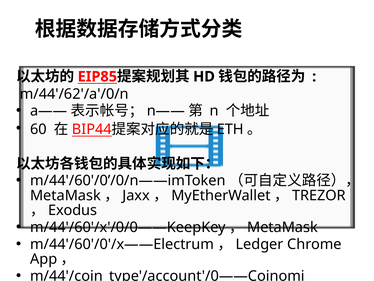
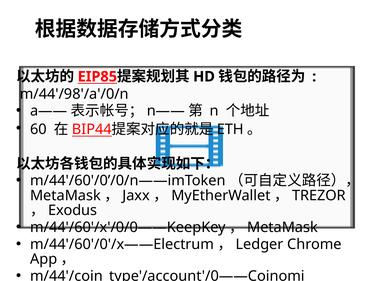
m/44'/62'/a'/0/n: m/44'/62'/a'/0/n -> m/44'/98'/a'/0/n (74, 94)
